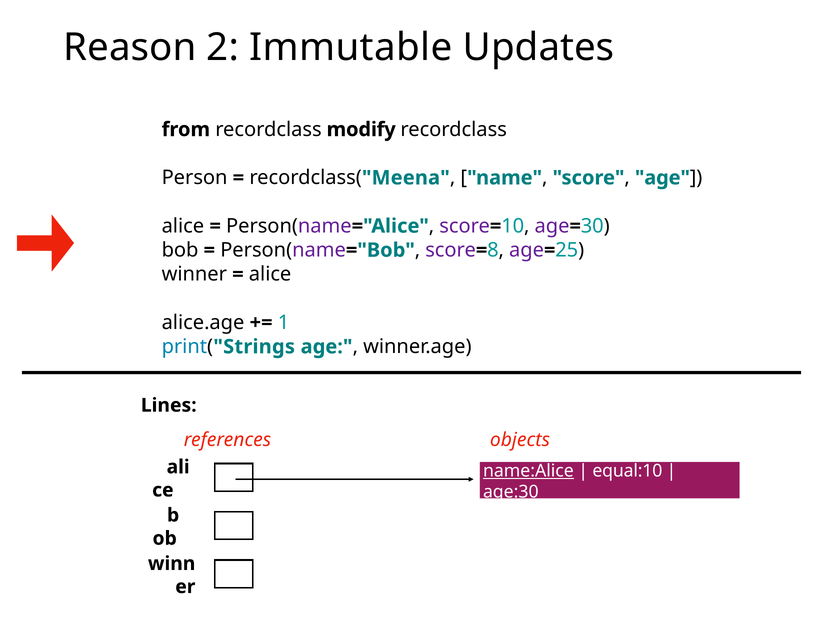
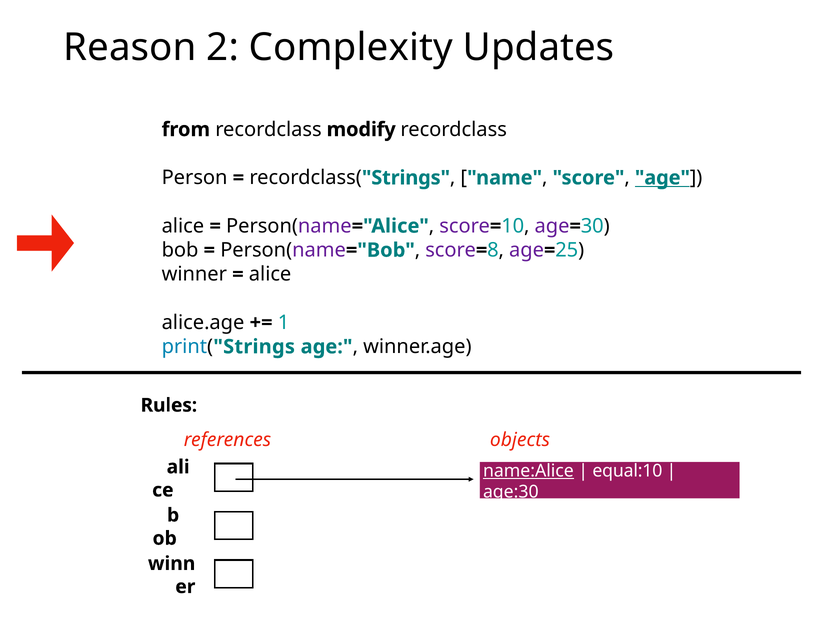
Immutable: Immutable -> Complexity (351, 47)
Meena: Meena -> Strings (406, 178)
age underline: none -> present (662, 178)
Lines: Lines -> Rules (169, 405)
